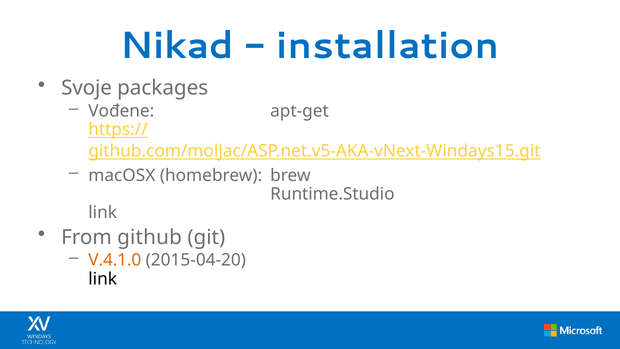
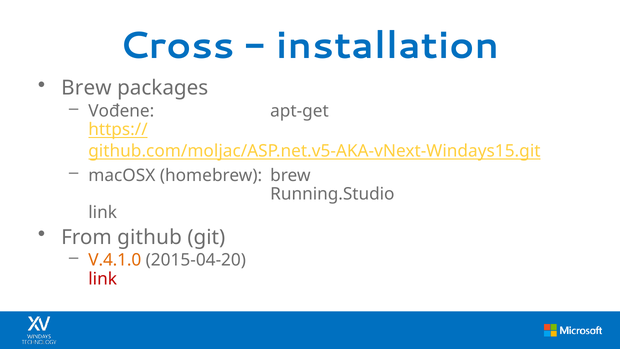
Nikad: Nikad -> Cross (177, 46)
Svoje: Svoje -> Brew (86, 88)
Runtime.Studio: Runtime.Studio -> Running.Studio (332, 194)
link colour: black -> red (103, 279)
